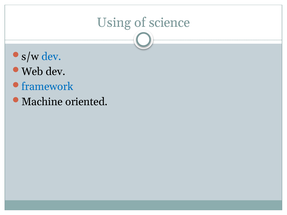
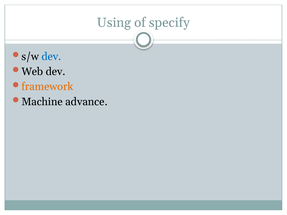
science: science -> specify (169, 23)
framework colour: blue -> orange (47, 87)
oriented: oriented -> advance (86, 102)
